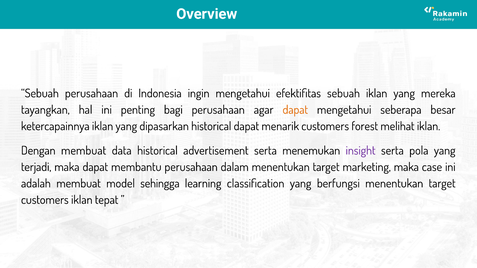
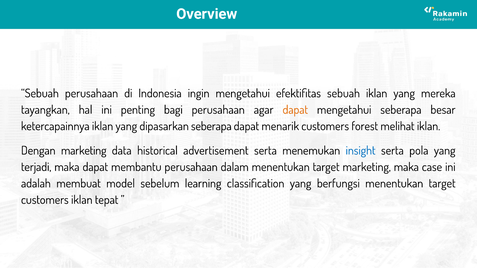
dipasarkan historical: historical -> seberapa (211, 126)
Dengan membuat: membuat -> marketing (84, 151)
insight colour: purple -> blue (361, 151)
sehingga: sehingga -> sebelum (160, 184)
